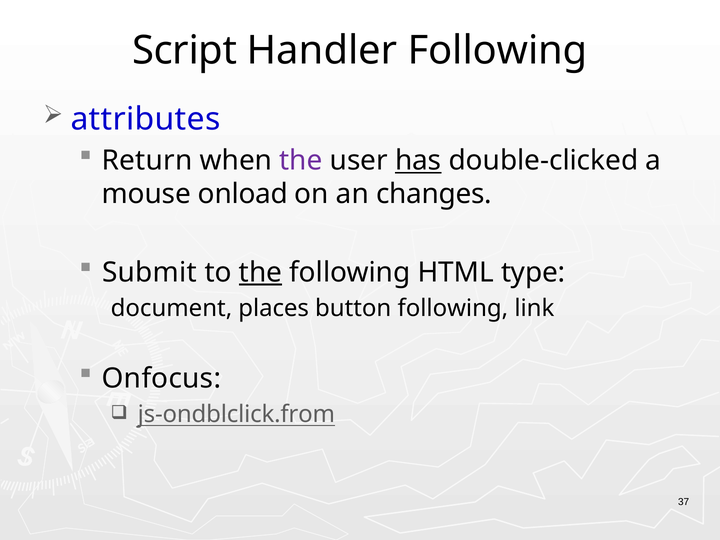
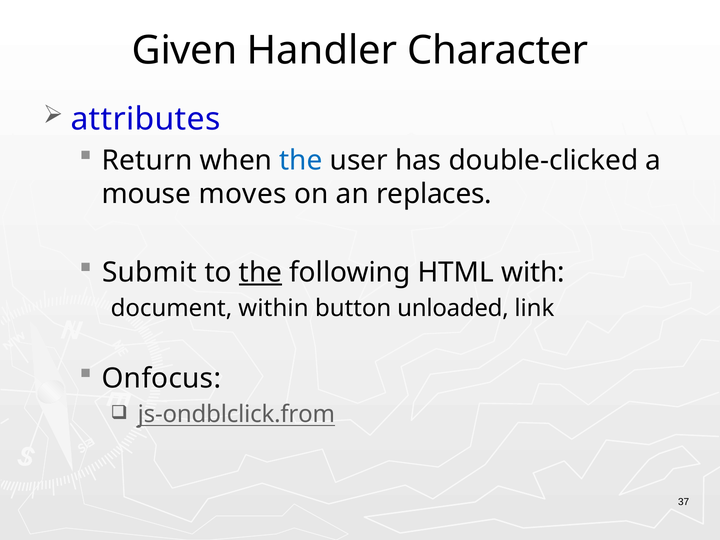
Script: Script -> Given (185, 50)
Handler Following: Following -> Character (498, 50)
the colour: purple -> blue (301, 161)
has underline: present -> none (418, 161)
onload: onload -> moves (243, 194)
changes: changes -> replaces (434, 194)
type: type -> with (533, 272)
places: places -> within (274, 308)
button following: following -> unloaded (453, 308)
